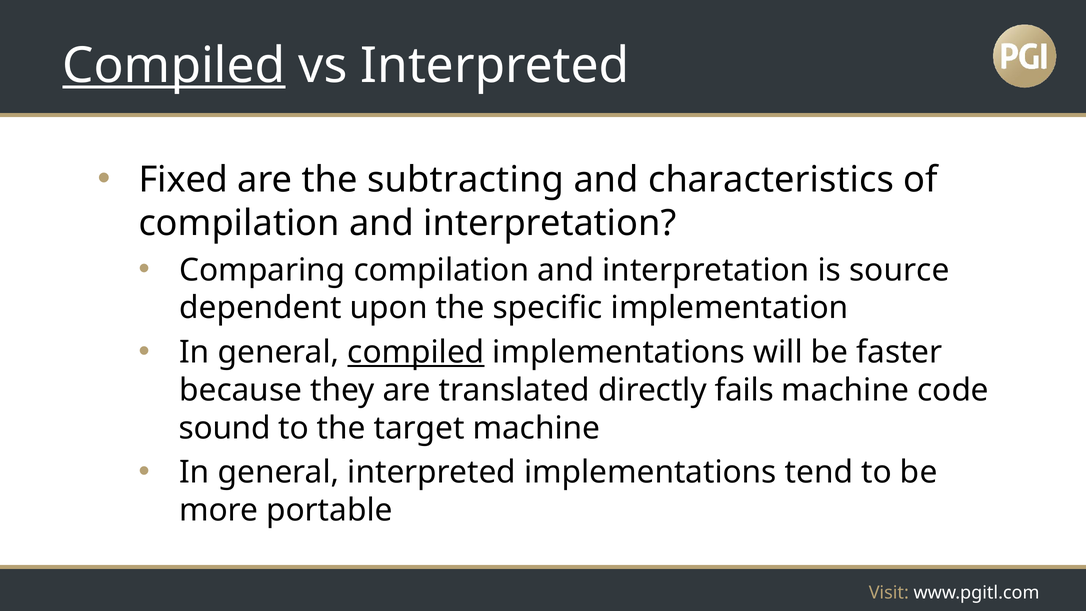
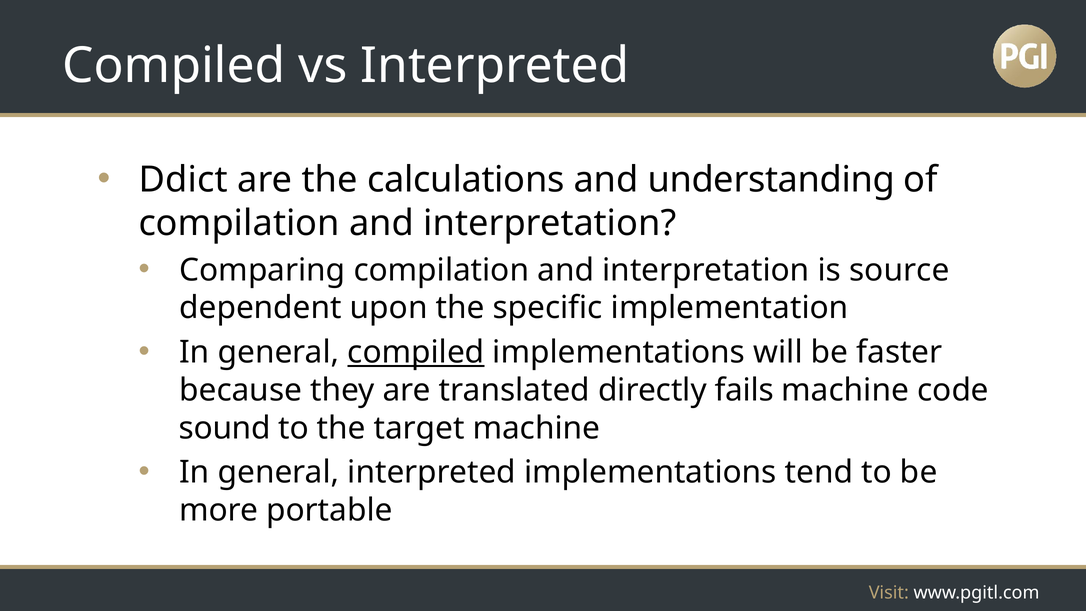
Compiled underline: present -> none (174, 66)
Fixed: Fixed -> Ddict (183, 180)
subtracting: subtracting -> calculations (466, 180)
characteristics: characteristics -> understanding (771, 180)
